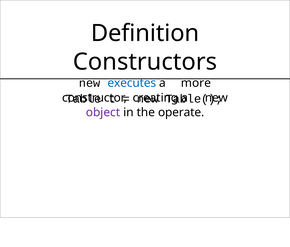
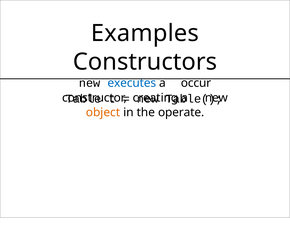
Definition: Definition -> Examples (145, 33)
more: more -> occur (196, 83)
object colour: purple -> orange (103, 112)
